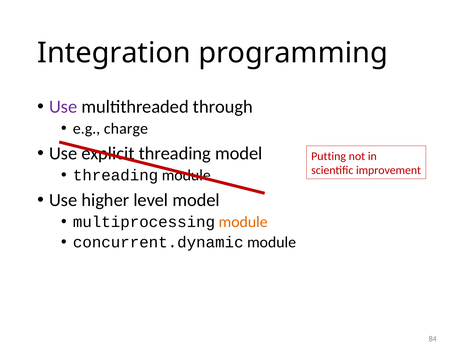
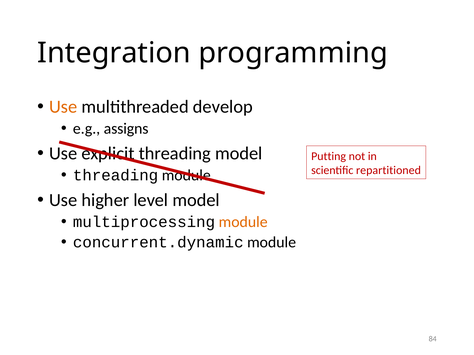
Use colour: purple -> orange (63, 107)
through: through -> develop (223, 107)
charge: charge -> assigns (126, 129)
improvement: improvement -> repartitioned (388, 171)
